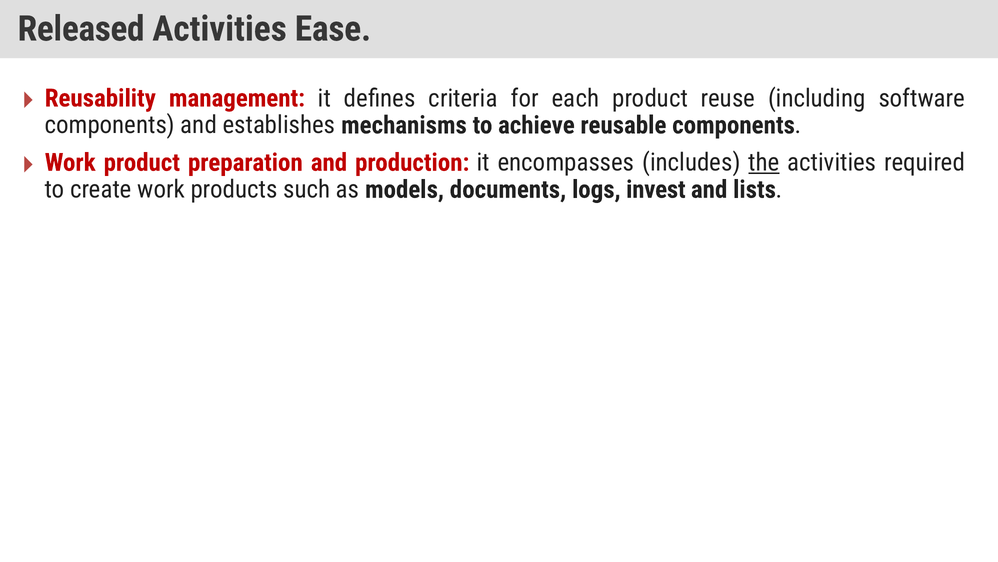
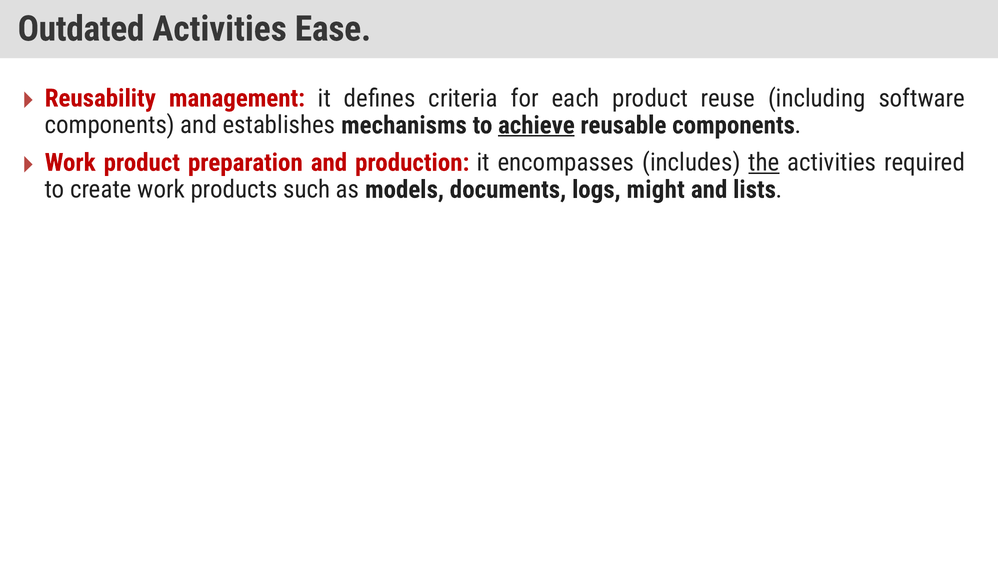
Released: Released -> Outdated (81, 29)
achieve underline: none -> present (536, 125)
invest: invest -> might (656, 189)
